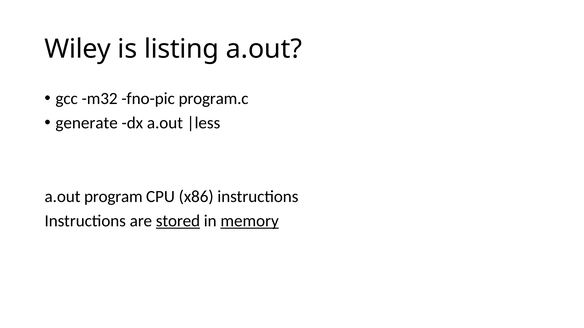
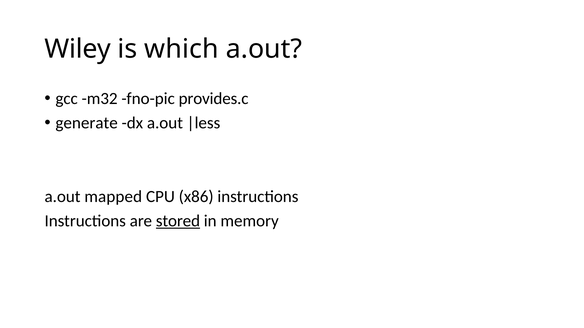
listing: listing -> which (181, 49)
program.c: program.c -> provides.c (214, 99)
program: program -> mapped (113, 197)
memory underline: present -> none (250, 221)
